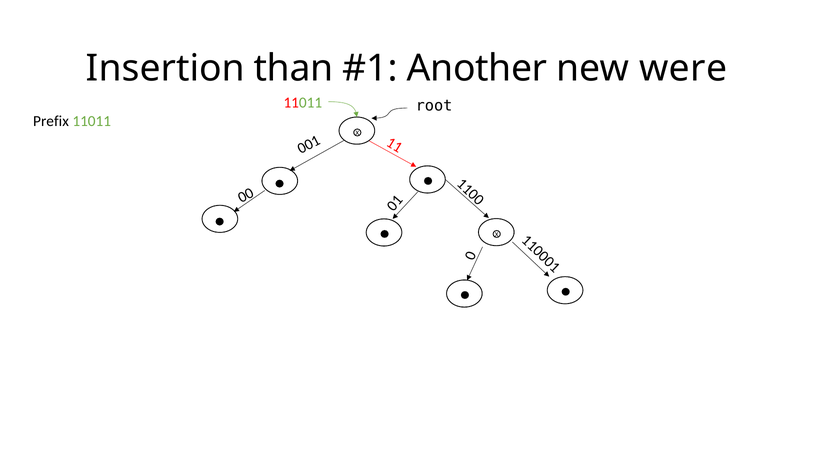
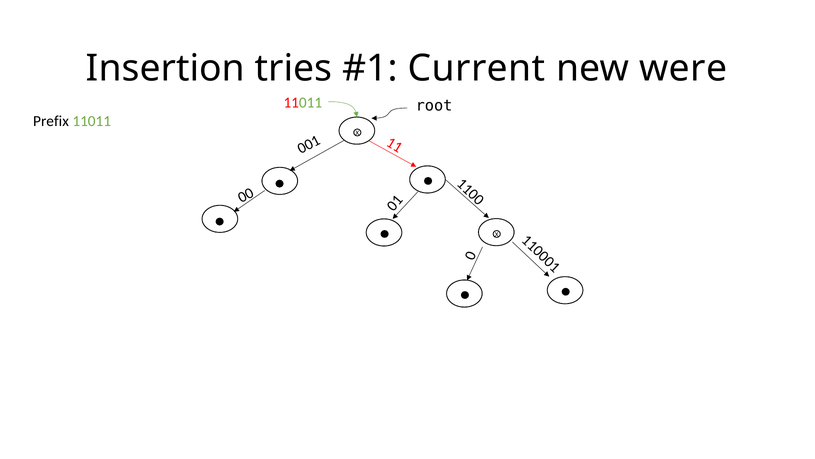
than: than -> tries (293, 68)
Another: Another -> Current (477, 68)
